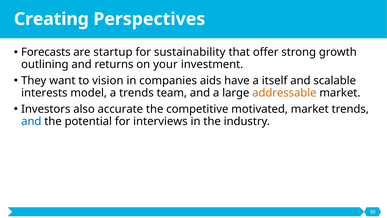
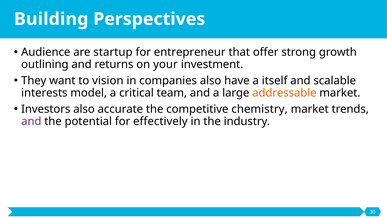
Creating: Creating -> Building (51, 19)
Forecasts: Forecasts -> Audience (46, 52)
sustainability: sustainability -> entrepreneur (190, 52)
companies aids: aids -> also (211, 81)
a trends: trends -> critical (136, 93)
motivated: motivated -> chemistry (260, 109)
and colour: blue -> purple (31, 121)
interviews: interviews -> effectively (160, 121)
